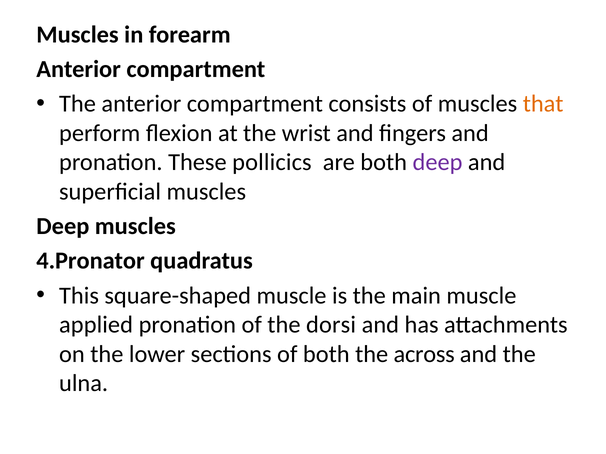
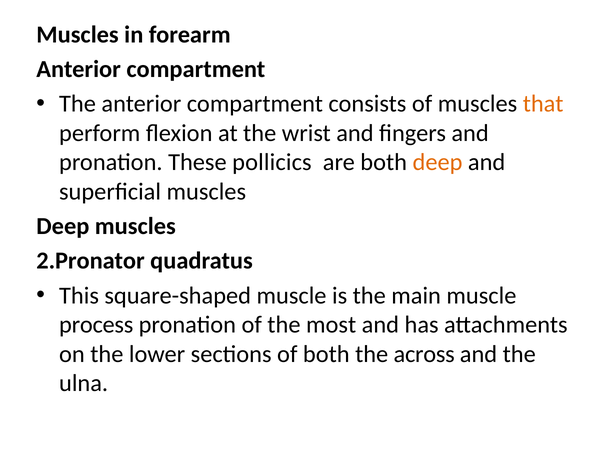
deep colour: purple -> orange (438, 163)
4.Pronator: 4.Pronator -> 2.Pronator (91, 261)
applied: applied -> process (96, 325)
dorsi: dorsi -> most (331, 325)
